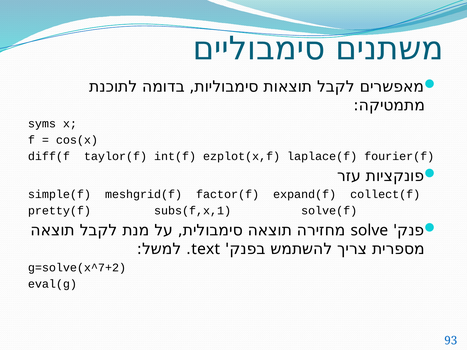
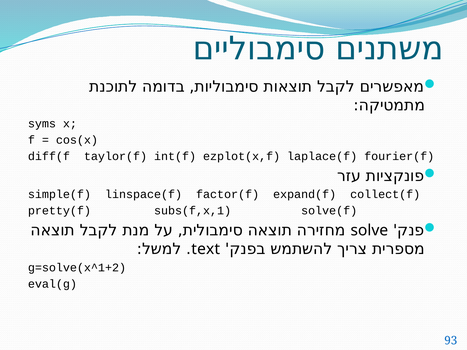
meshgrid(f: meshgrid(f -> linspace(f (144, 195)
g=solve(x^7+2: g=solve(x^7+2 -> g=solve(x^1+2 (77, 268)
